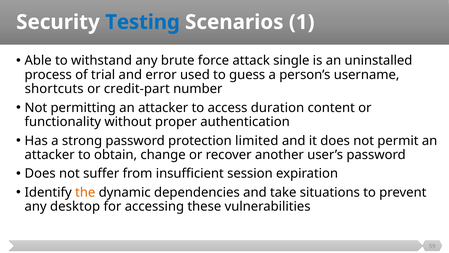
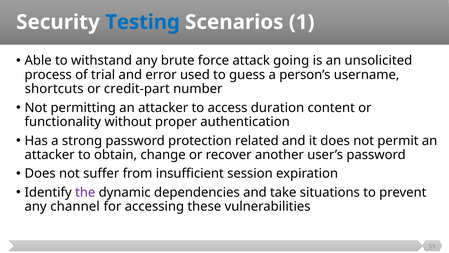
single: single -> going (291, 60)
uninstalled: uninstalled -> unsolicited (378, 60)
limited: limited -> related (257, 140)
the colour: orange -> purple (85, 192)
desktop: desktop -> channel (75, 206)
